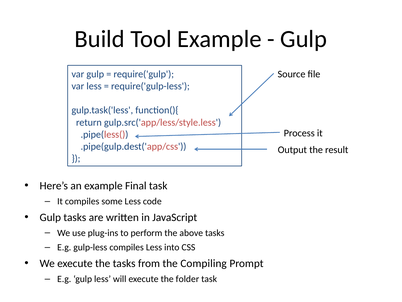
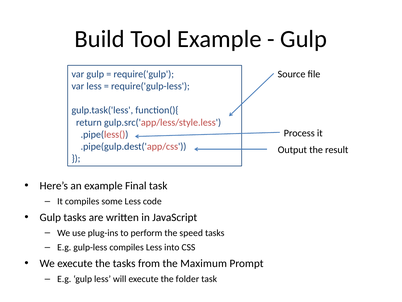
above: above -> speed (191, 232)
Compiling: Compiling -> Maximum (204, 263)
